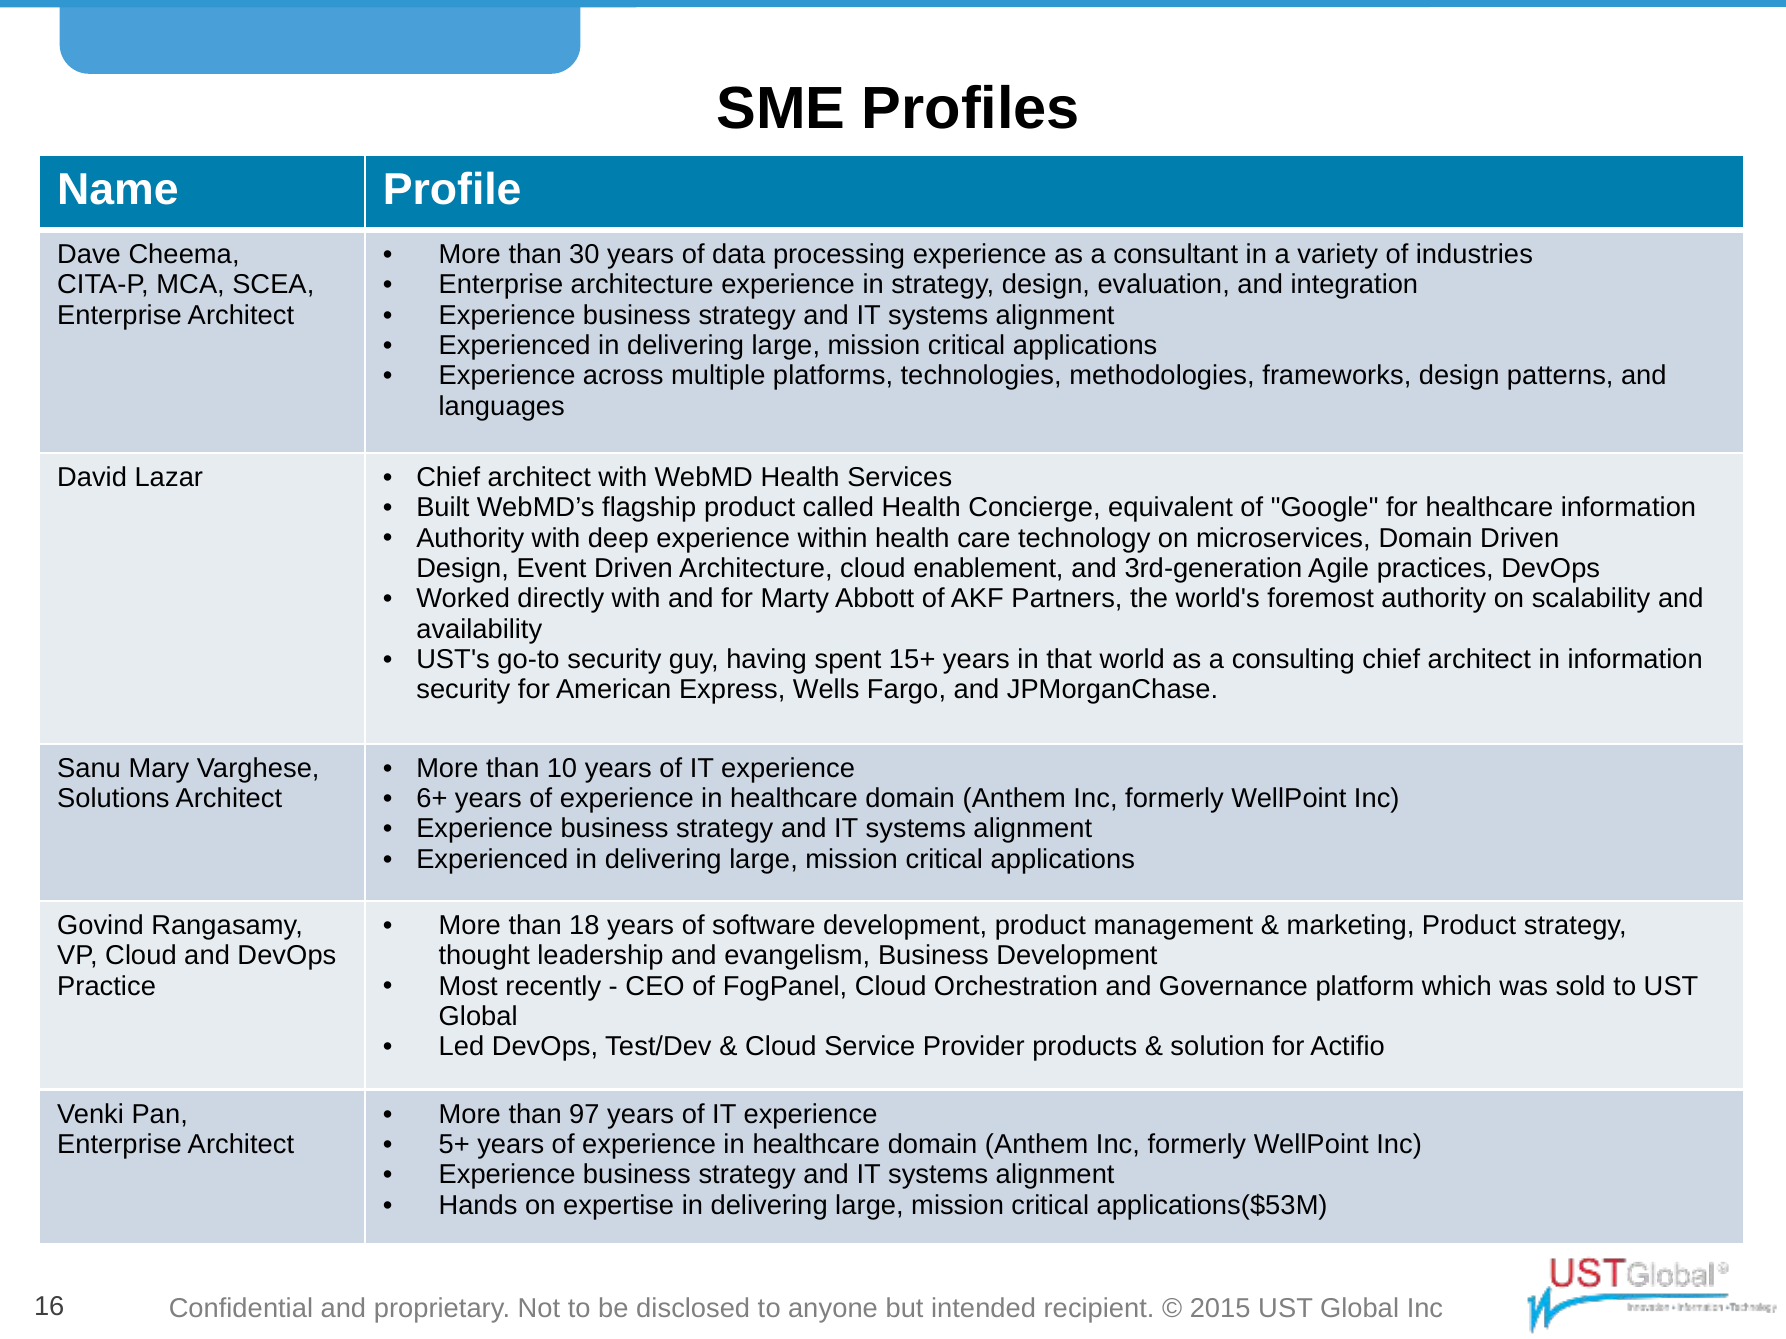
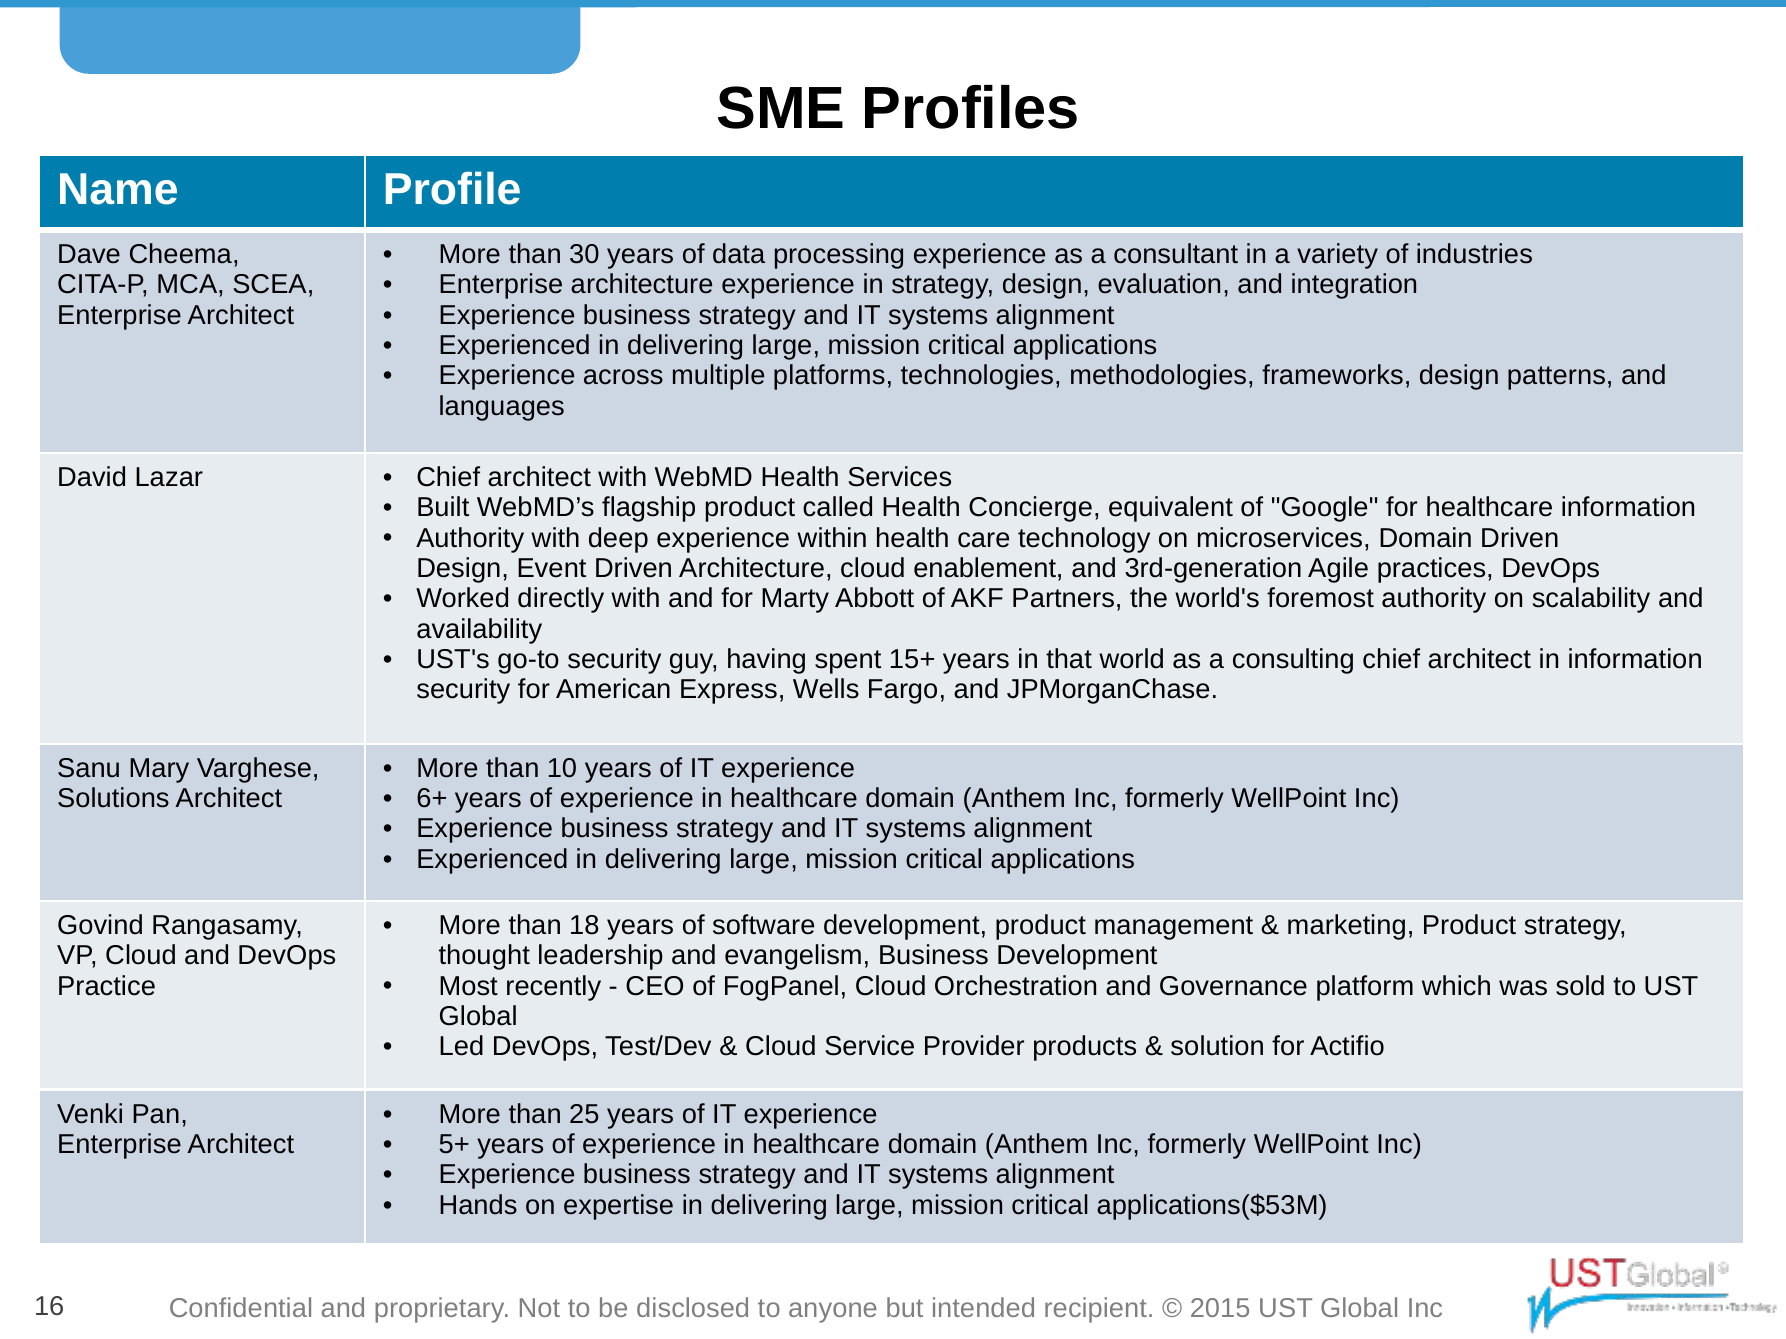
97: 97 -> 25 (584, 1115)
